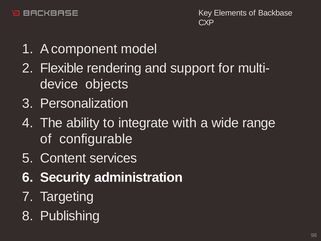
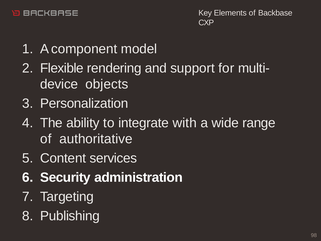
configurable: configurable -> authoritative (96, 139)
